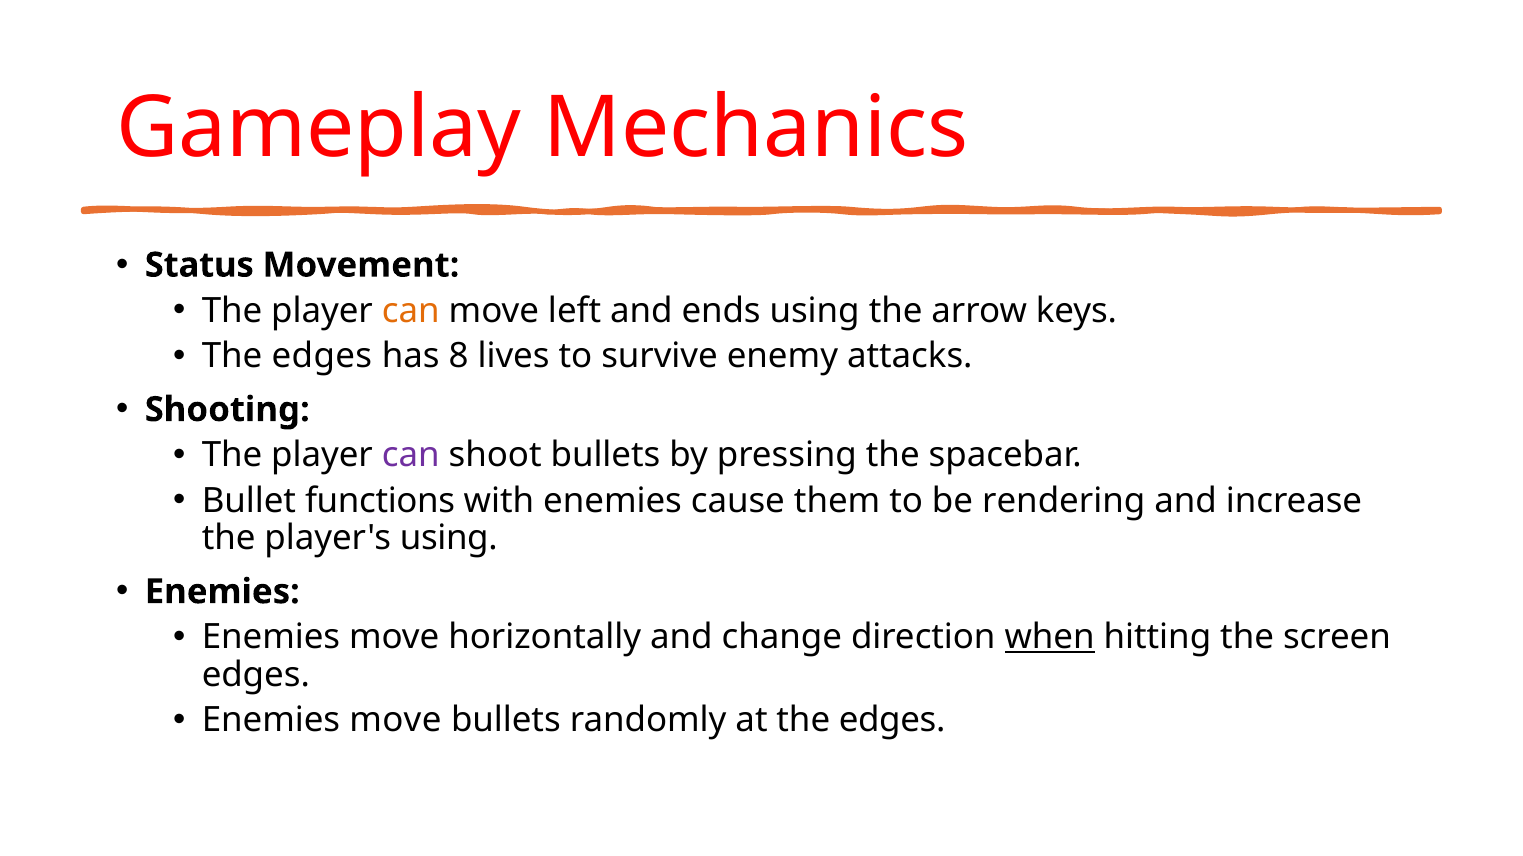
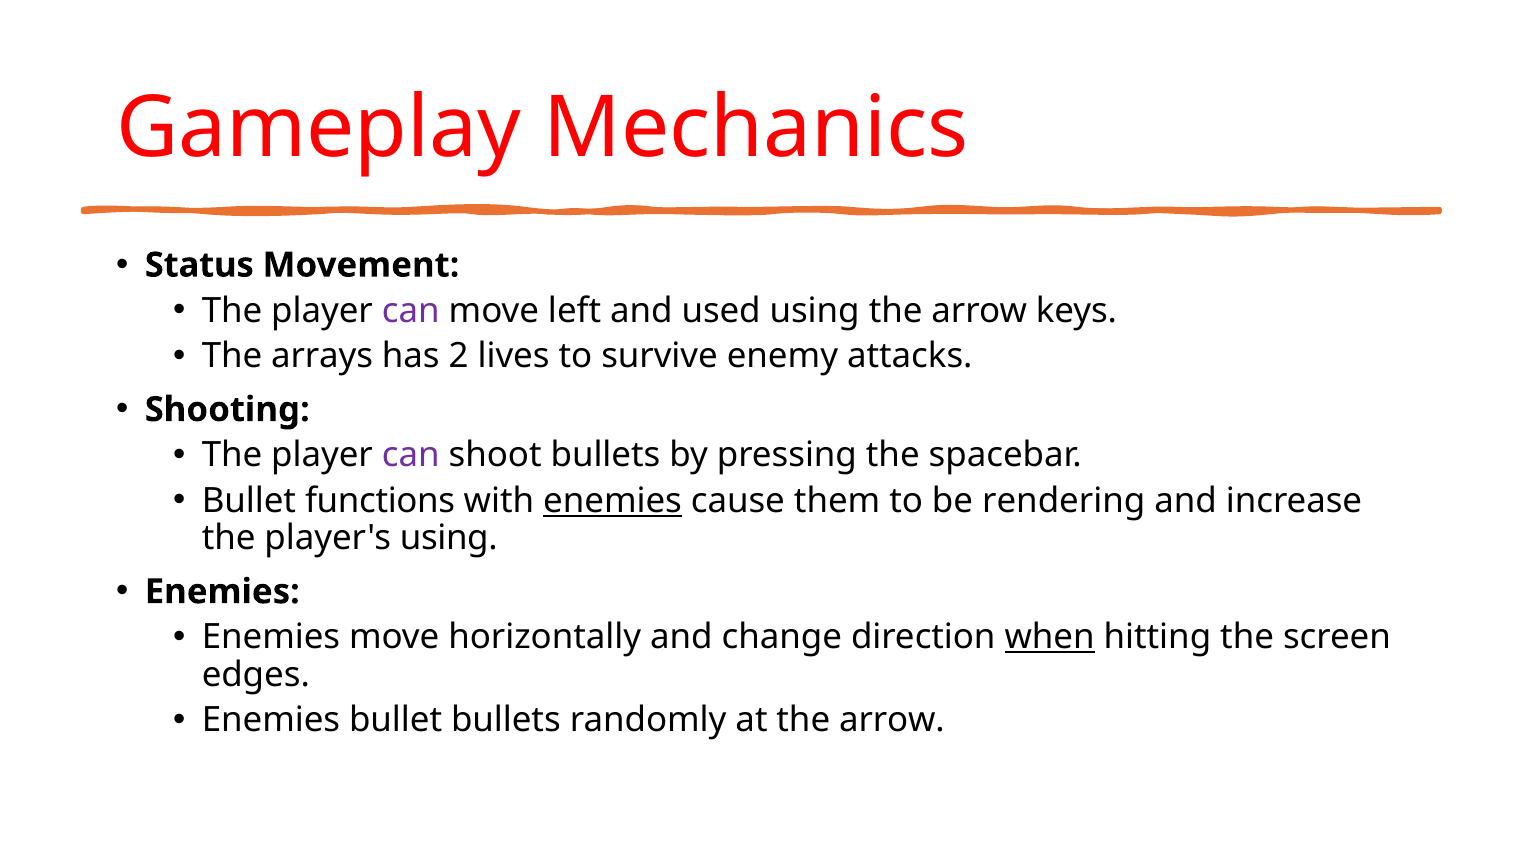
can colour: orange -> purple (411, 311)
ends: ends -> used (721, 311)
edges: edges -> arrays (322, 356)
8: 8 -> 2 (459, 356)
enemies underline: none -> present (613, 501)
move: move -> bullet (396, 721)
at the edges: edges -> arrow (892, 721)
